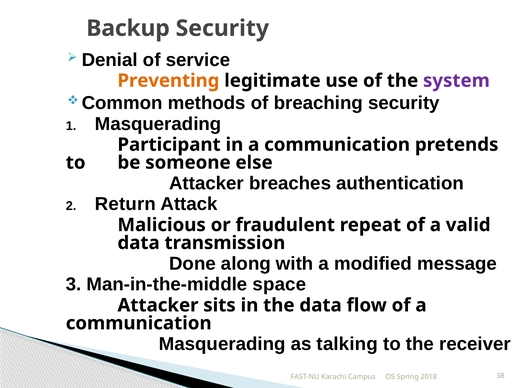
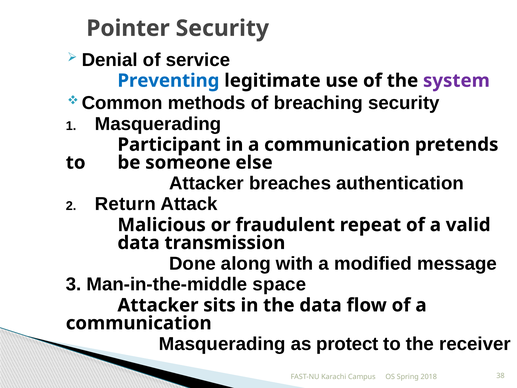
Backup: Backup -> Pointer (128, 28)
Preventing colour: orange -> blue (168, 81)
talking: talking -> protect (347, 344)
